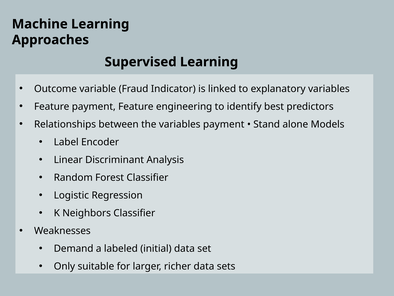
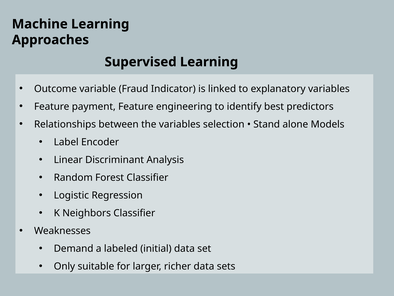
variables payment: payment -> selection (224, 124)
